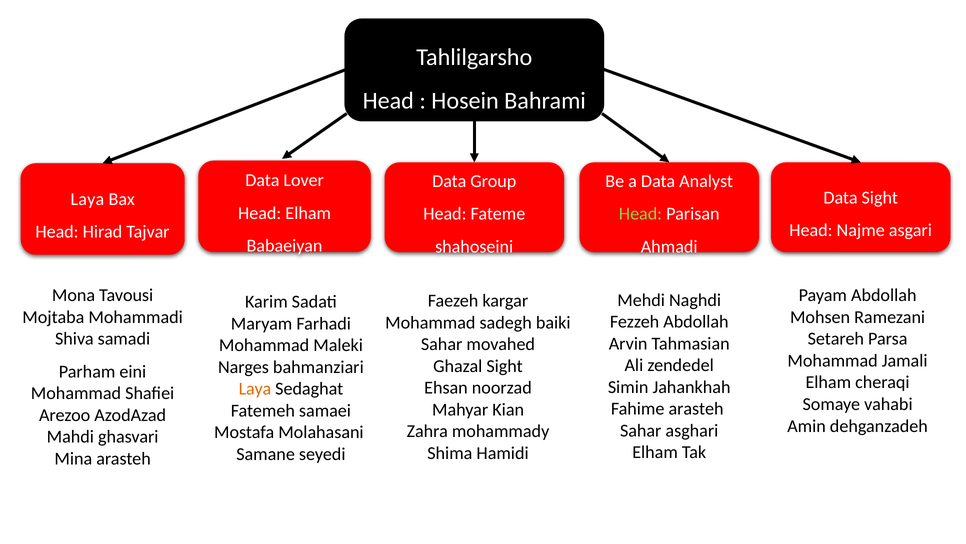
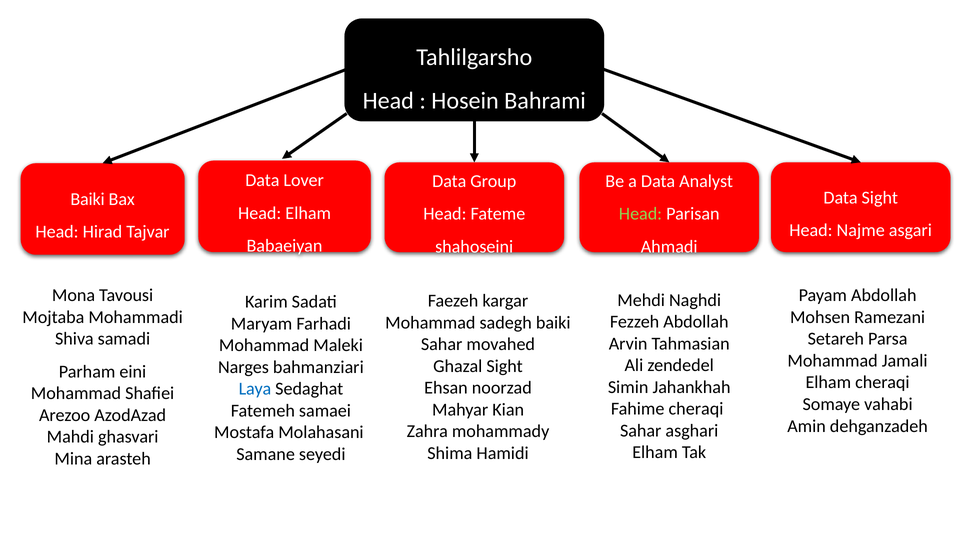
Laya: Laya -> Baiki (88, 199)
Laya colour: orange -> blue (255, 388)
Fahime arasteh: arasteh -> cheraqi (696, 408)
